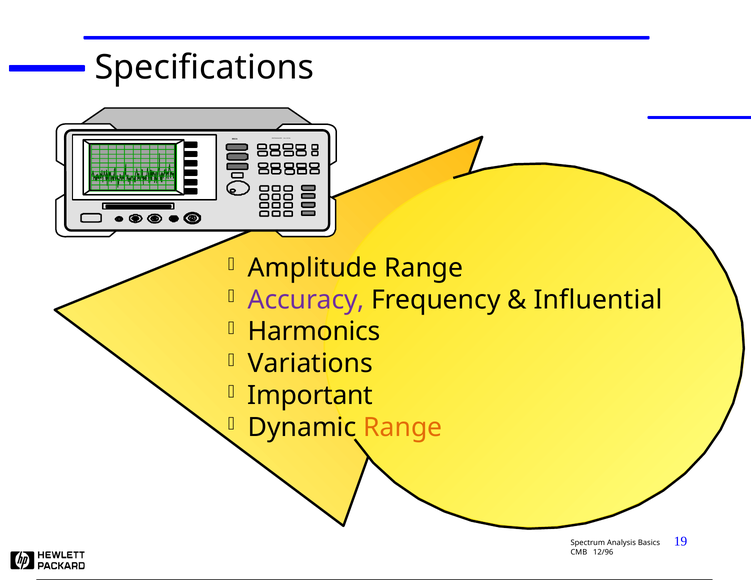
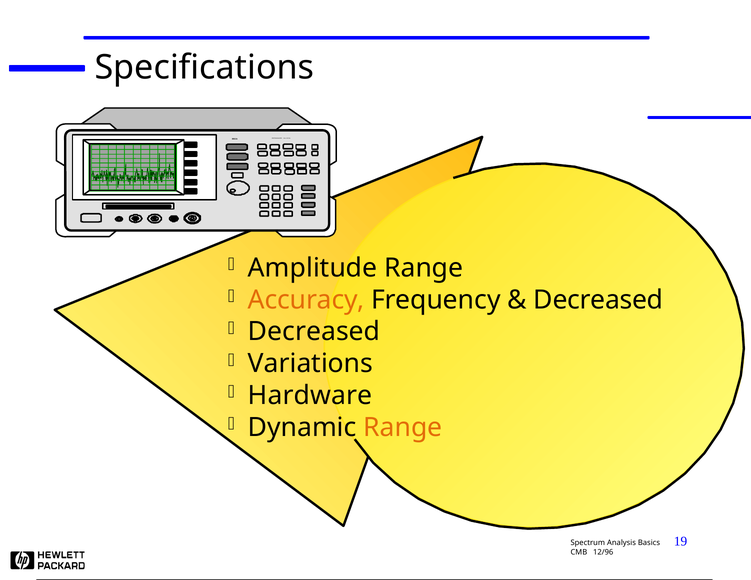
Accuracy colour: purple -> orange (306, 300)
Influential: Influential -> Decreased (598, 300)
Harmonics: Harmonics -> Decreased (314, 332)
Important: Important -> Hardware (310, 396)
